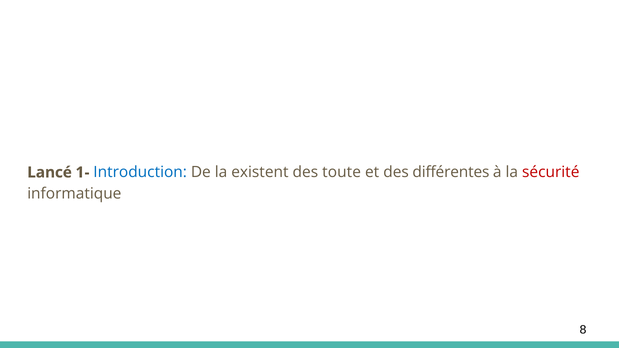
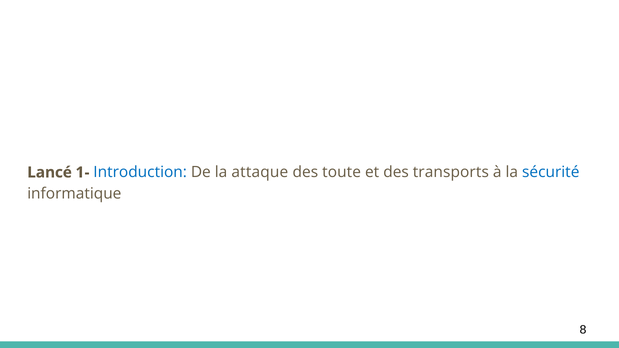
existent: existent -> attaque (260, 172)
différentes: différentes -> transports (451, 172)
sécurité colour: red -> blue (551, 172)
